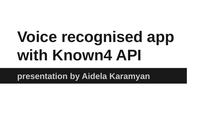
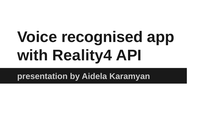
Known4: Known4 -> Reality4 (82, 56)
